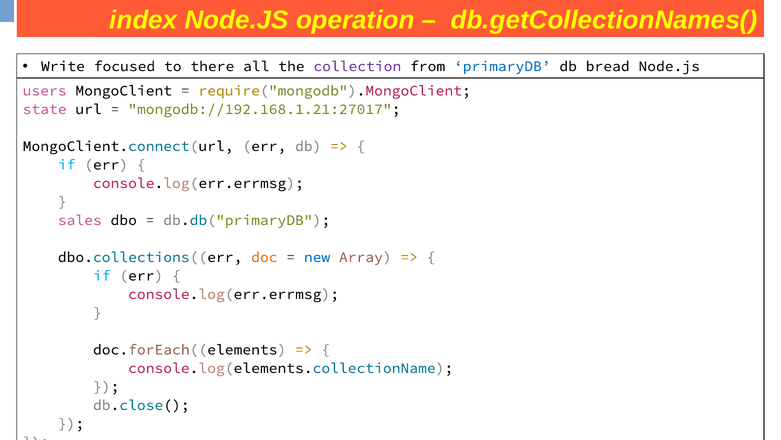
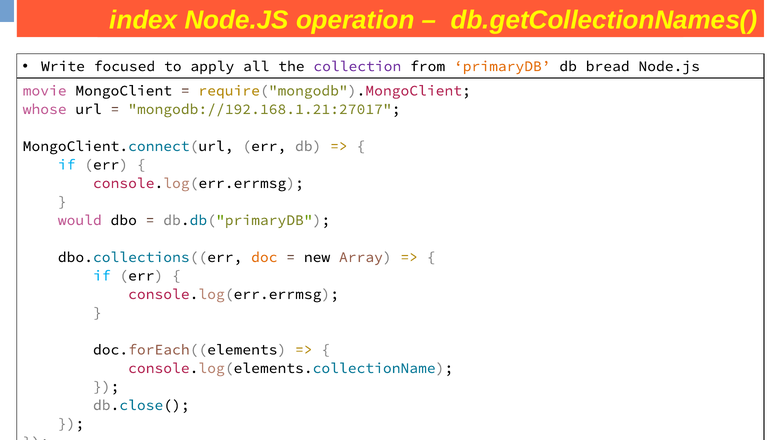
there: there -> apply (212, 66)
primaryDB colour: blue -> orange (502, 66)
users: users -> movie (45, 91)
state: state -> whose (45, 109)
sales: sales -> would (80, 220)
new colour: blue -> black (317, 257)
